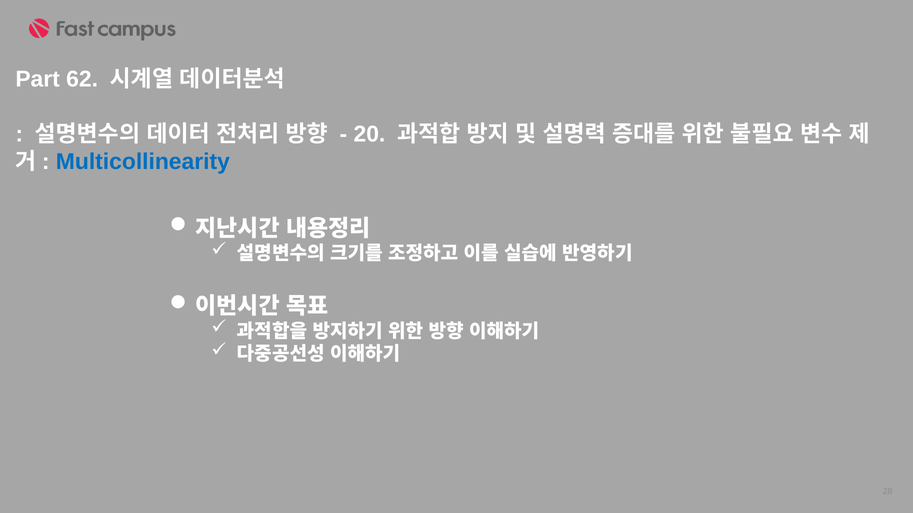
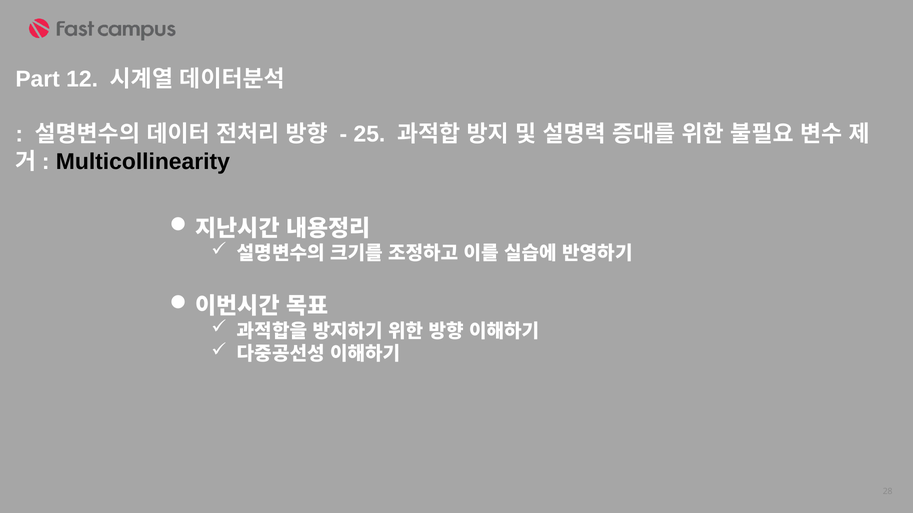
62: 62 -> 12 (82, 79)
20: 20 -> 25 (369, 134)
Multicollinearity colour: blue -> black (143, 162)
